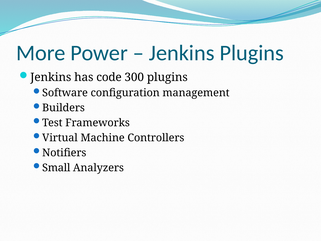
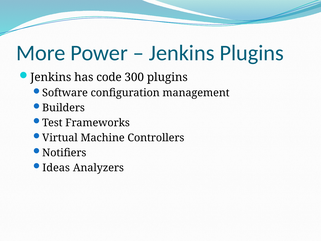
Small: Small -> Ideas (56, 168)
